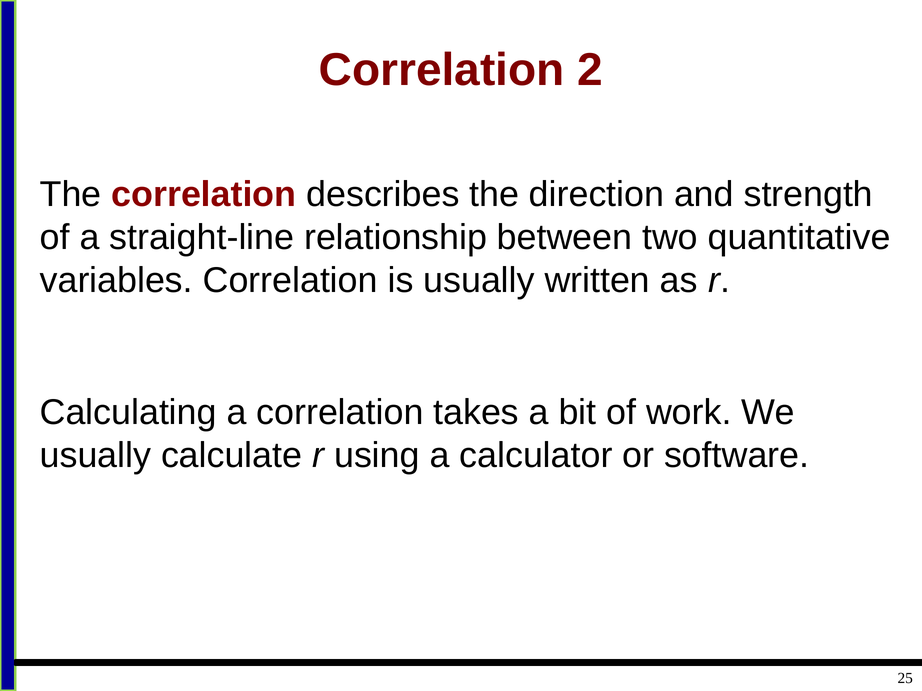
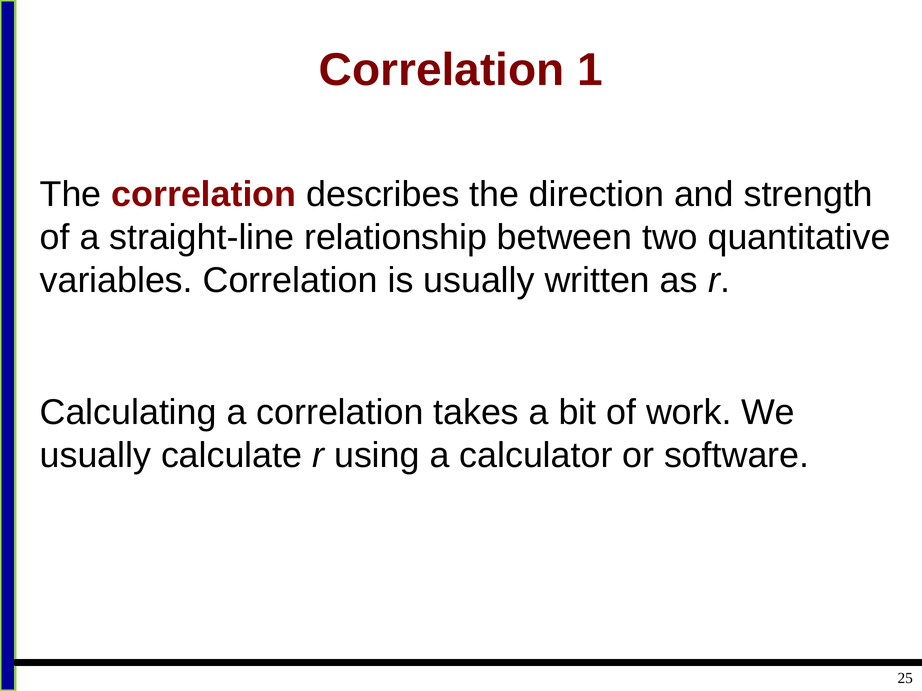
2: 2 -> 1 (590, 70)
